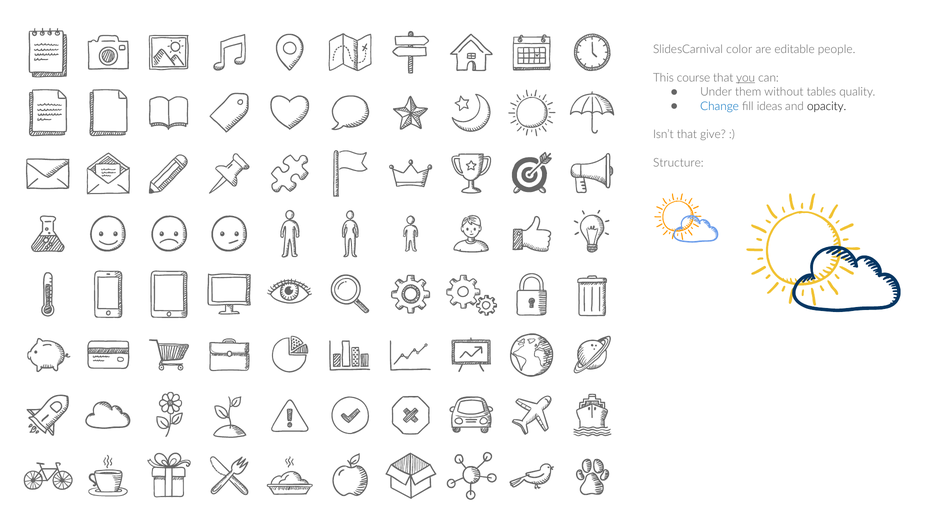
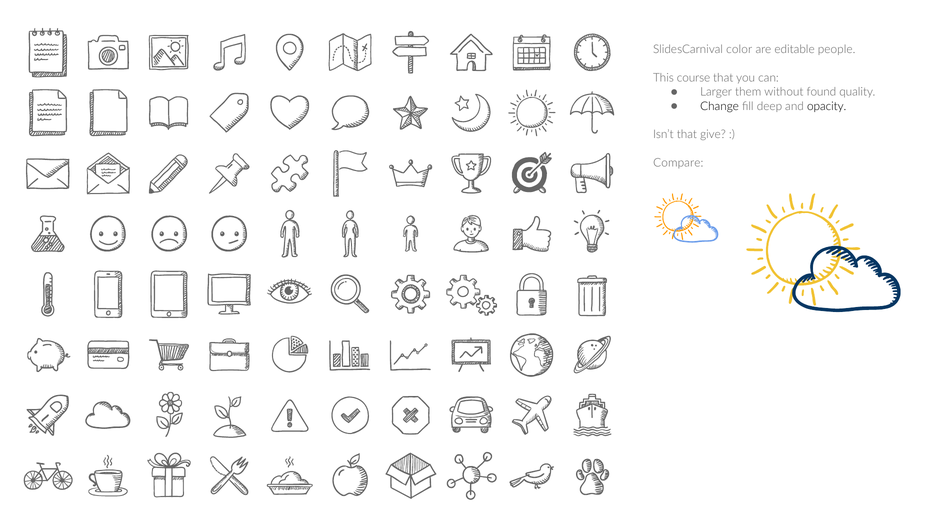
you underline: present -> none (746, 78)
Under: Under -> Larger (716, 92)
tables: tables -> found (821, 92)
Change colour: blue -> black (720, 106)
ideas: ideas -> deep (769, 106)
Structure: Structure -> Compare (678, 163)
